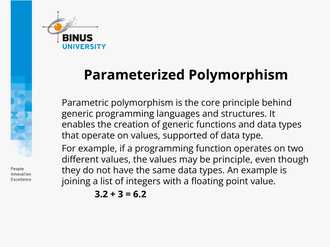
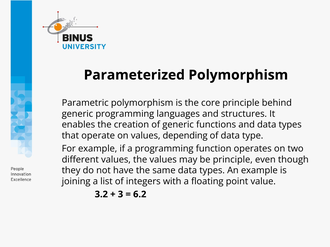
supported: supported -> depending (185, 136)
